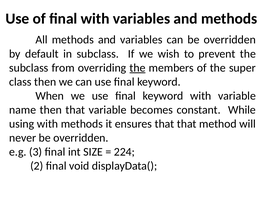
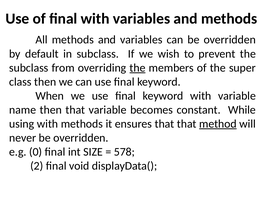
method underline: none -> present (218, 124)
3: 3 -> 0 (36, 152)
224: 224 -> 578 (124, 152)
